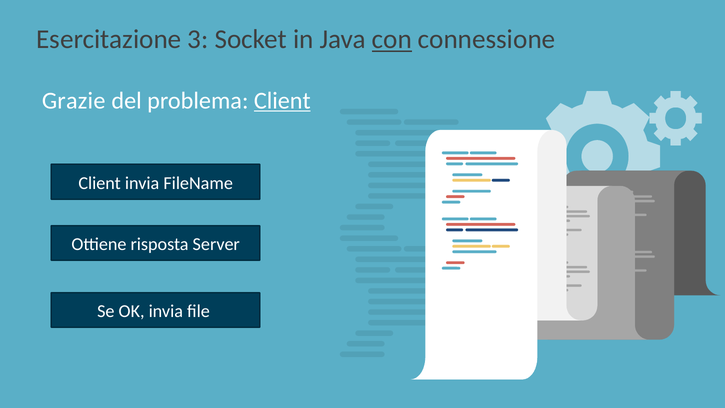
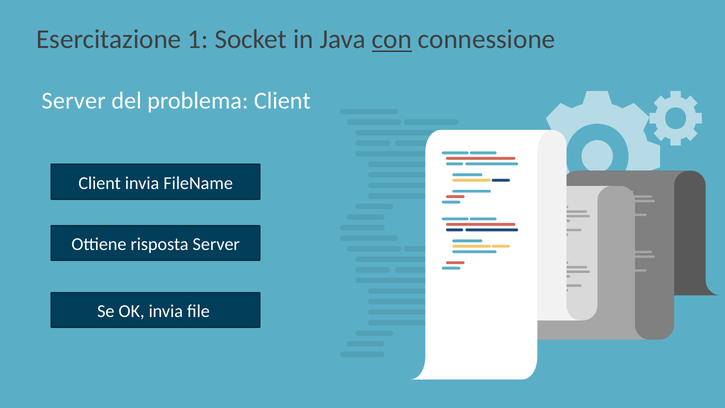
3: 3 -> 1 (198, 39)
Grazie: Grazie -> Server (74, 101)
Client underline: present -> none (282, 101)
